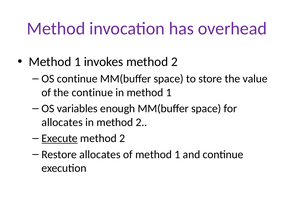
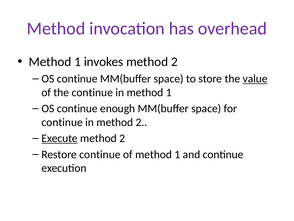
value underline: none -> present (255, 79)
variables: variables -> continue (77, 108)
allocates: allocates -> continue (62, 122)
Restore allocates: allocates -> continue (100, 154)
